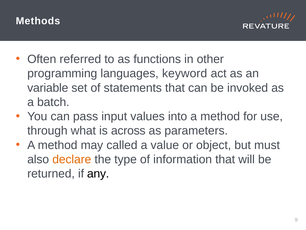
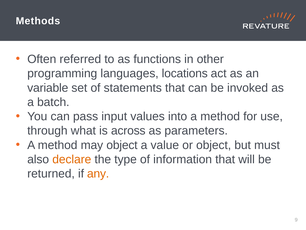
keyword: keyword -> locations (185, 73)
may called: called -> object (122, 145)
any colour: black -> orange (98, 173)
